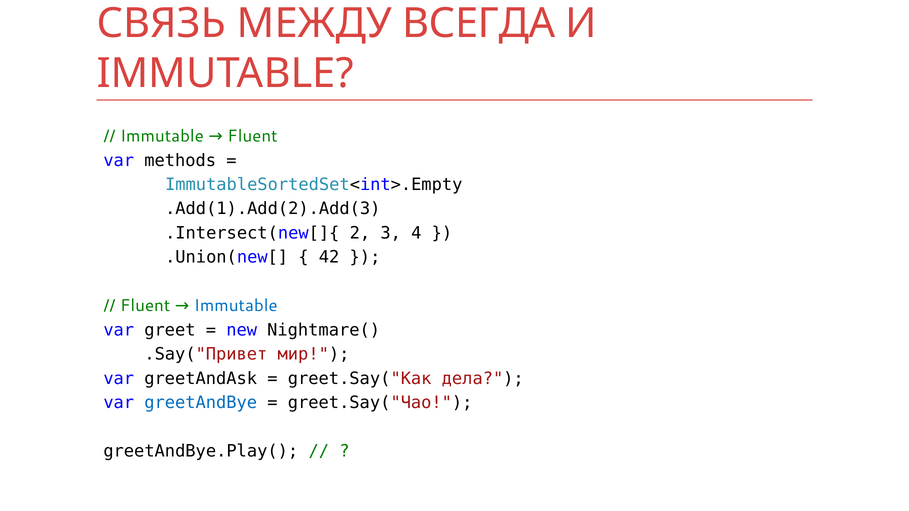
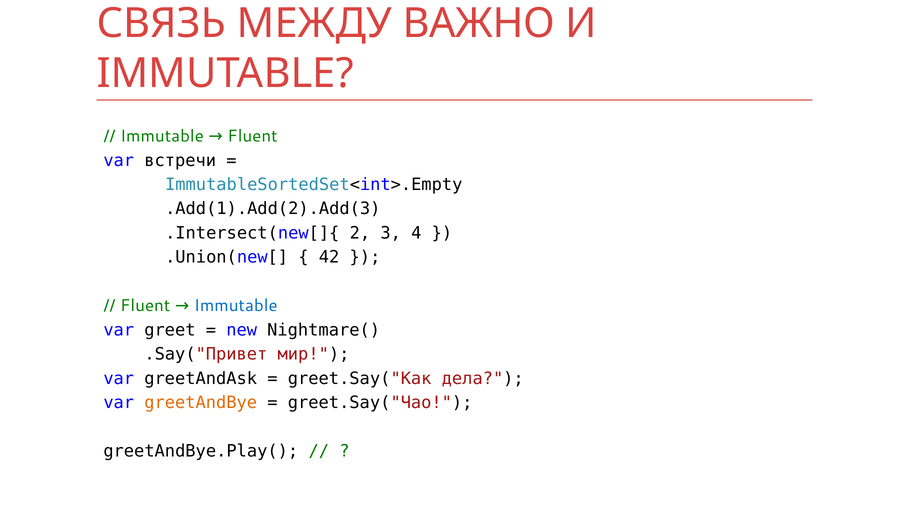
ВСЕГДА: ВСЕГДА -> ВАЖНО (479, 23)
methods: methods -> встречи (180, 160)
greetAndBye colour: blue -> orange (201, 403)
